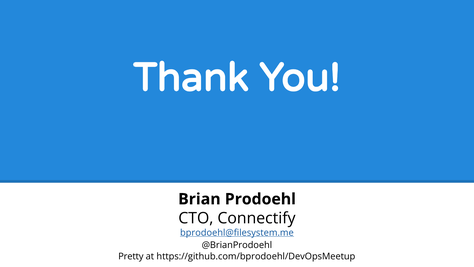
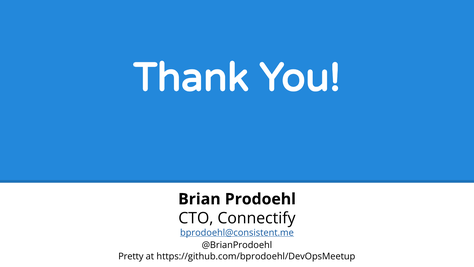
bprodoehl@filesystem.me: bprodoehl@filesystem.me -> bprodoehl@consistent.me (237, 232)
